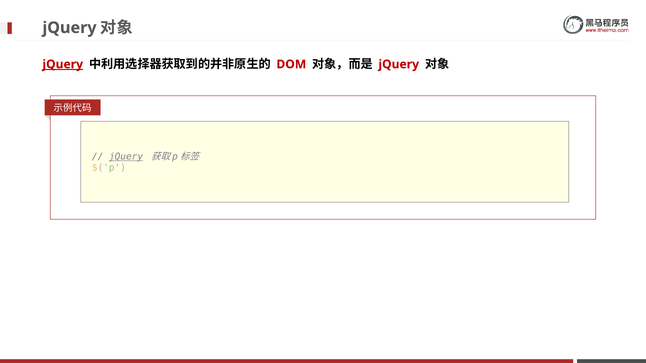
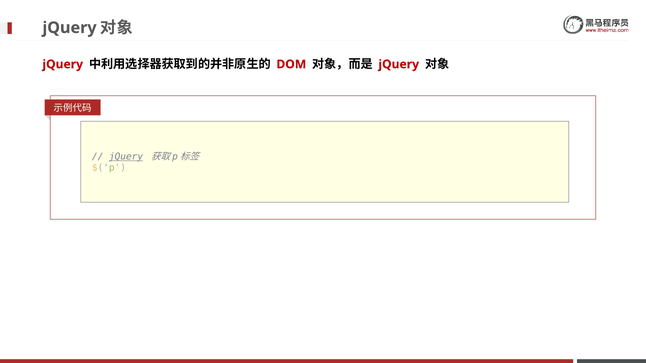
jQuery underline: present -> none (63, 64)
